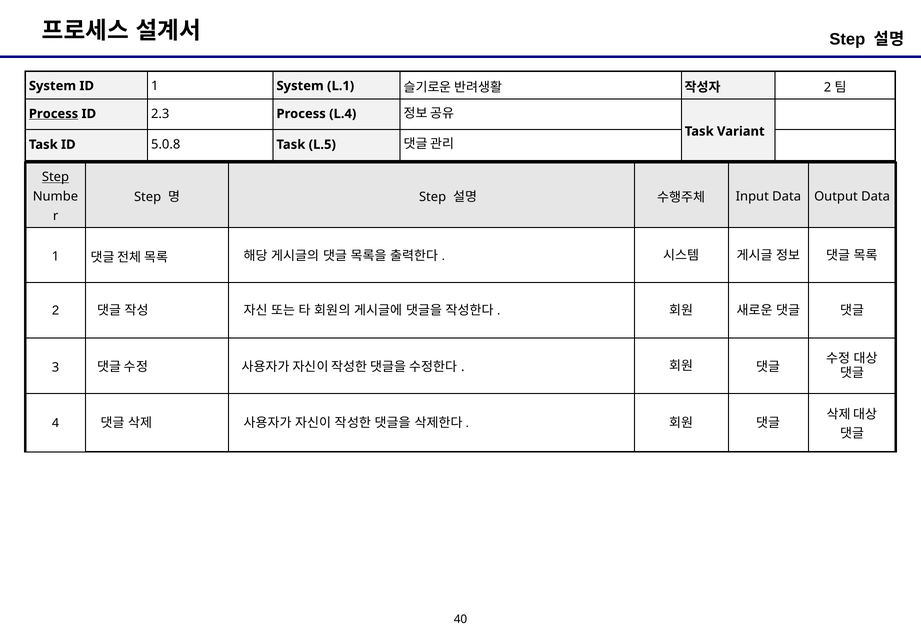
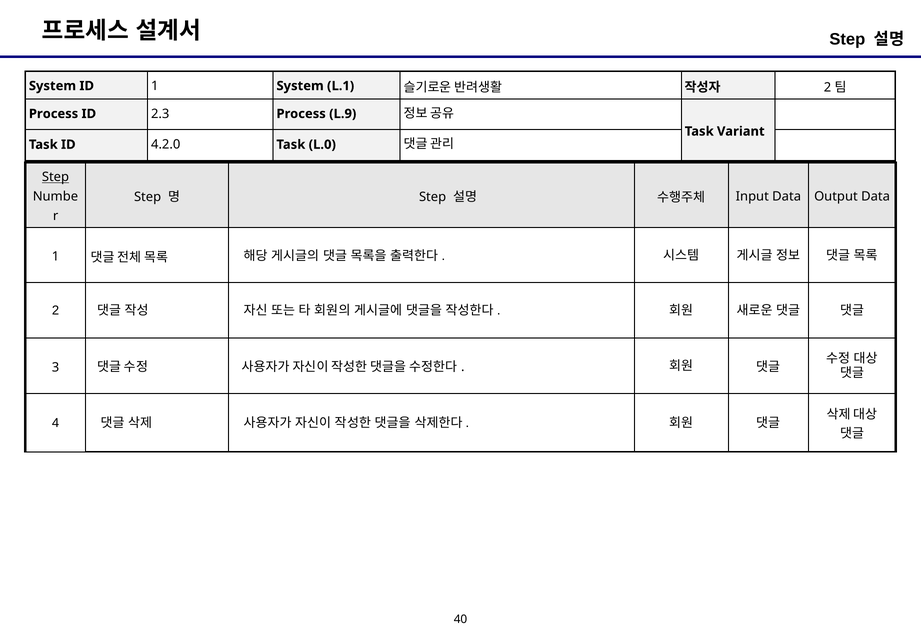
Process underline: present -> none (54, 114)
L.4: L.4 -> L.9 (343, 114)
5.0.8: 5.0.8 -> 4.2.0 (166, 145)
L.5: L.5 -> L.0 (322, 145)
